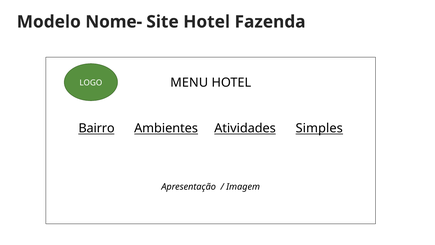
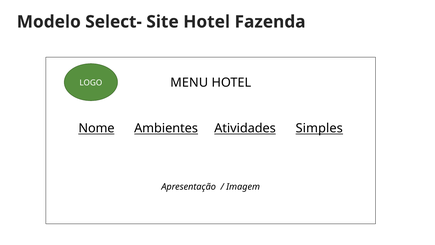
Nome-: Nome- -> Select- (114, 22)
Bairro: Bairro -> Nome (97, 128)
